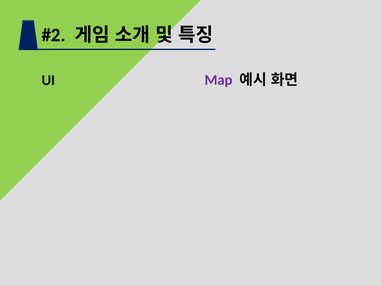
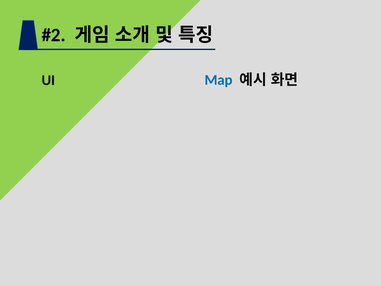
Map colour: purple -> blue (219, 80)
